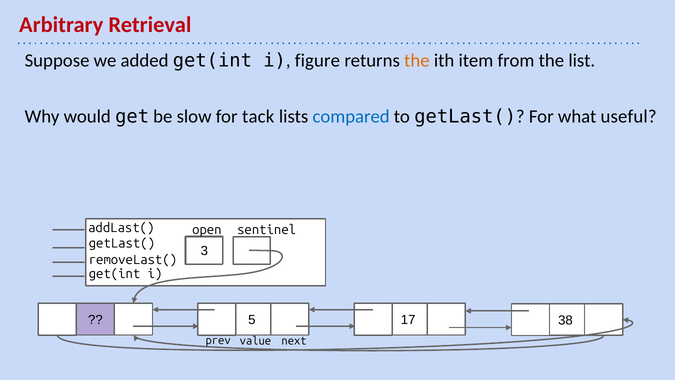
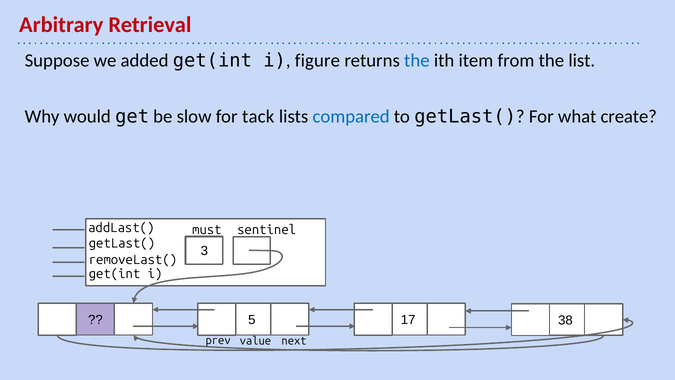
the colour: orange -> blue (417, 60)
useful: useful -> create (629, 117)
open: open -> must (207, 230)
